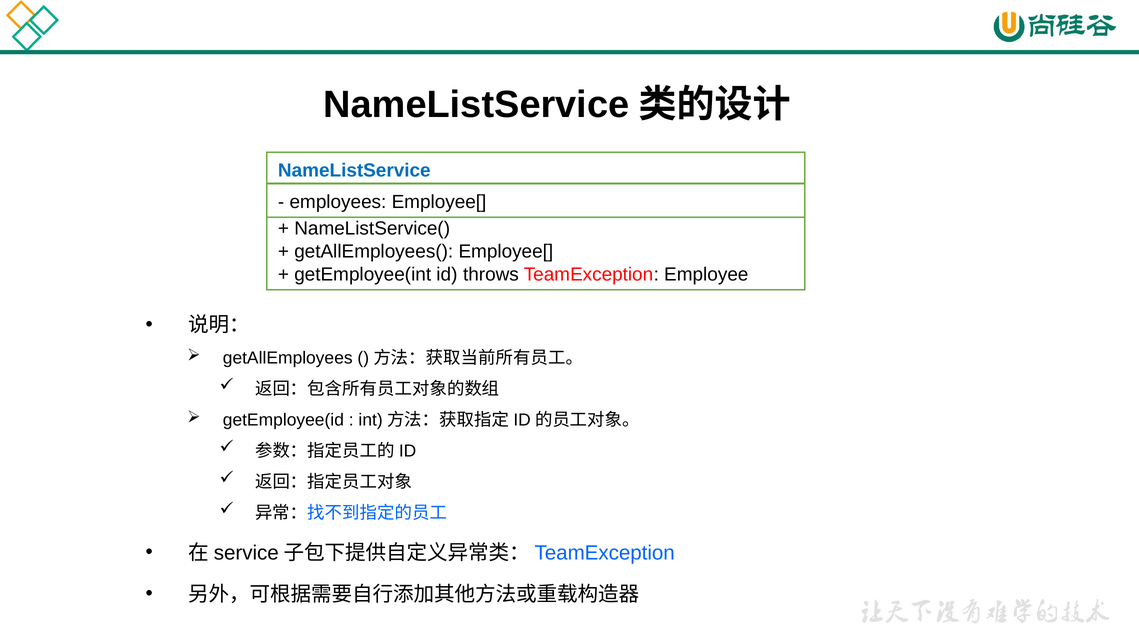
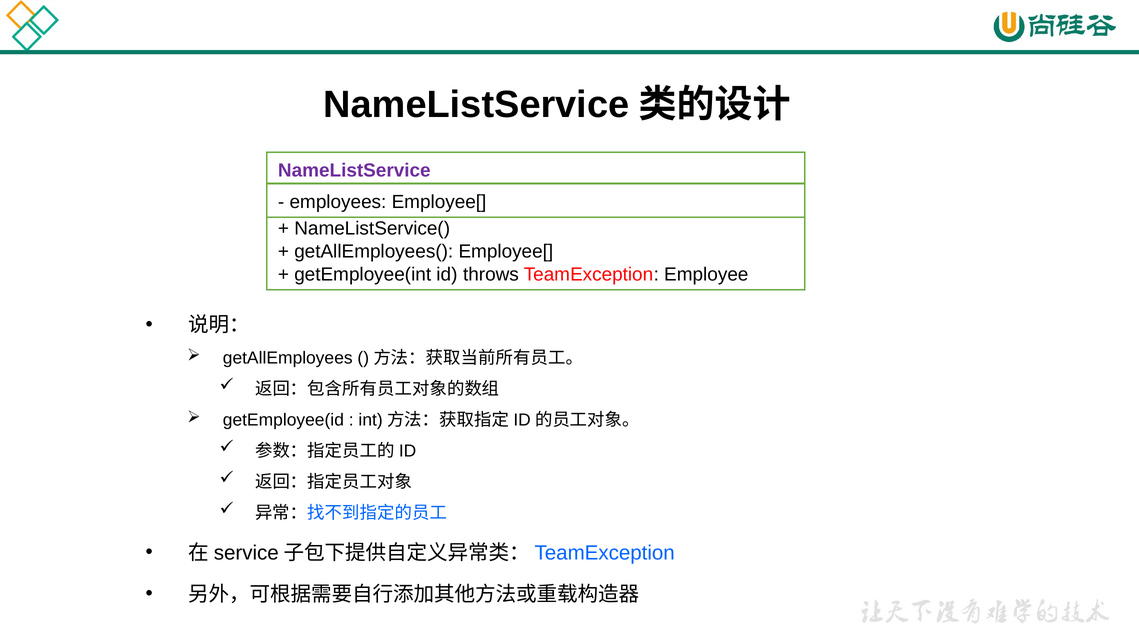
NameListService colour: blue -> purple (354, 170)
